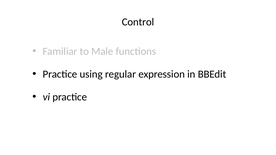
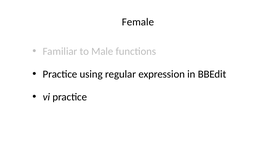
Control: Control -> Female (138, 22)
